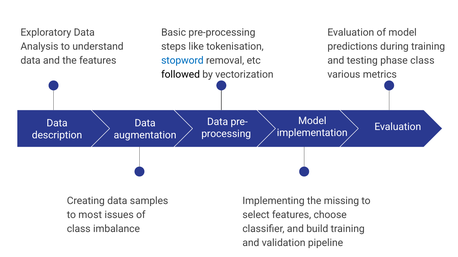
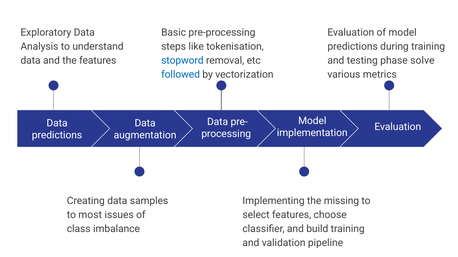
phase class: class -> solve (422, 61)
followed colour: black -> blue (181, 75)
description: description -> predictions (57, 136)
